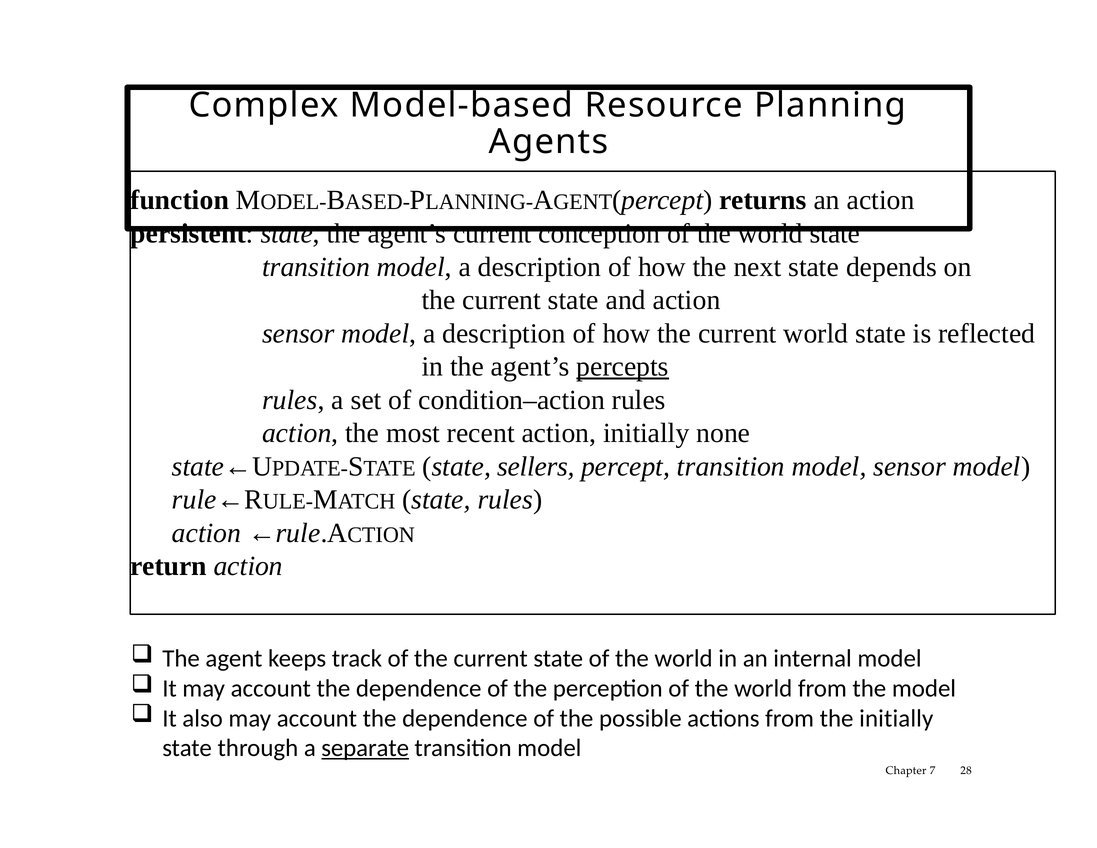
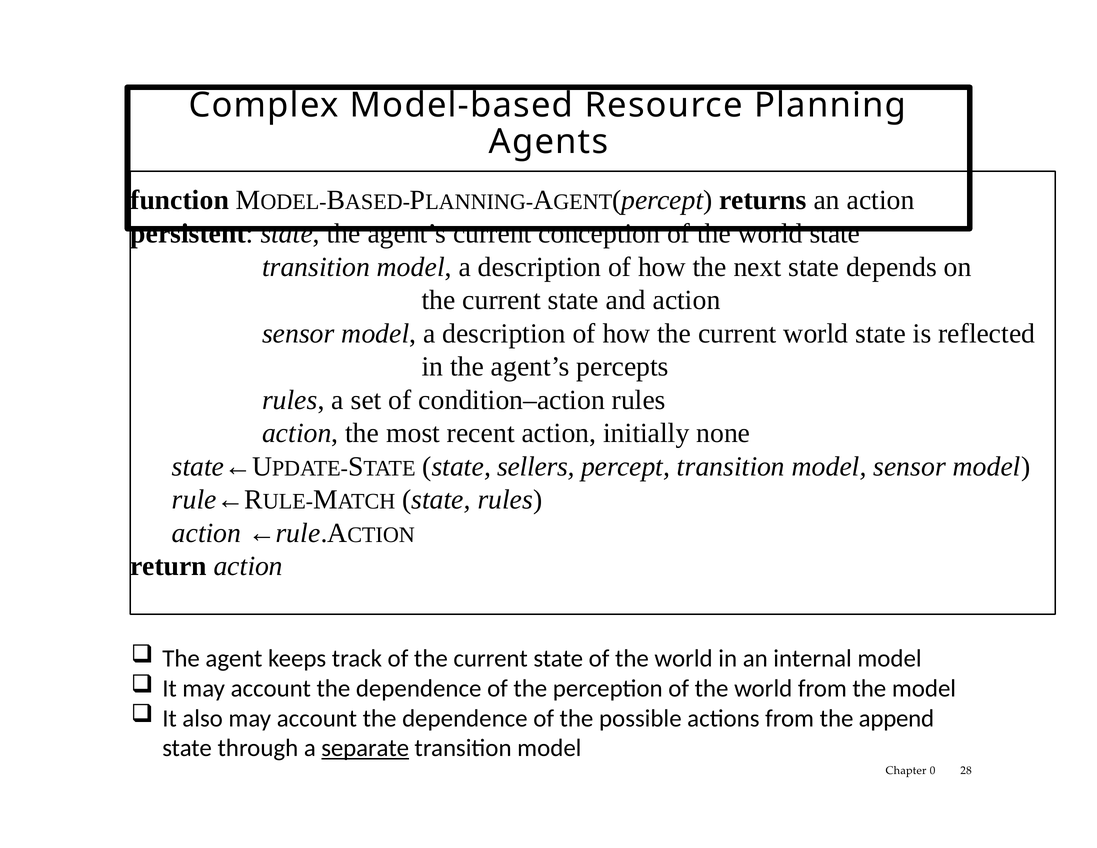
percepts underline: present -> none (623, 367)
the initially: initially -> append (896, 718)
7: 7 -> 0 (933, 770)
